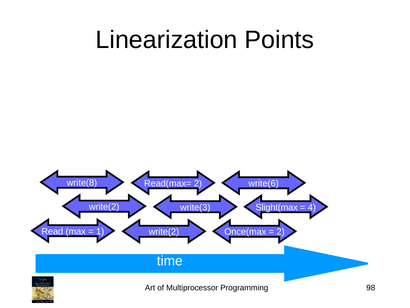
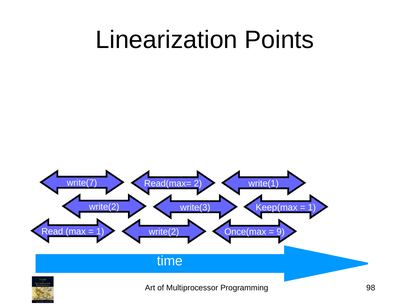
write(8: write(8 -> write(7 (82, 183)
write(6: write(6 -> write(1 (264, 183)
Slight(max: Slight(max -> Keep(max (277, 207)
4: 4 -> 1 (312, 207)
2: 2 -> 9 (281, 232)
